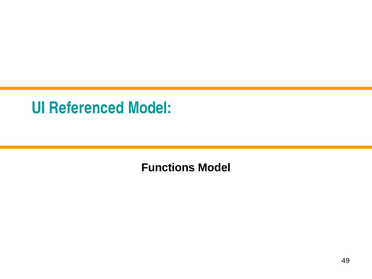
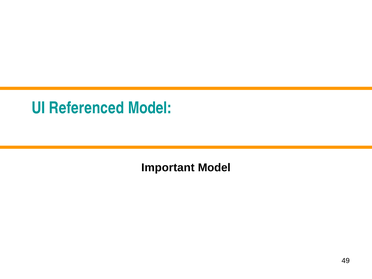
Functions: Functions -> Important (168, 168)
